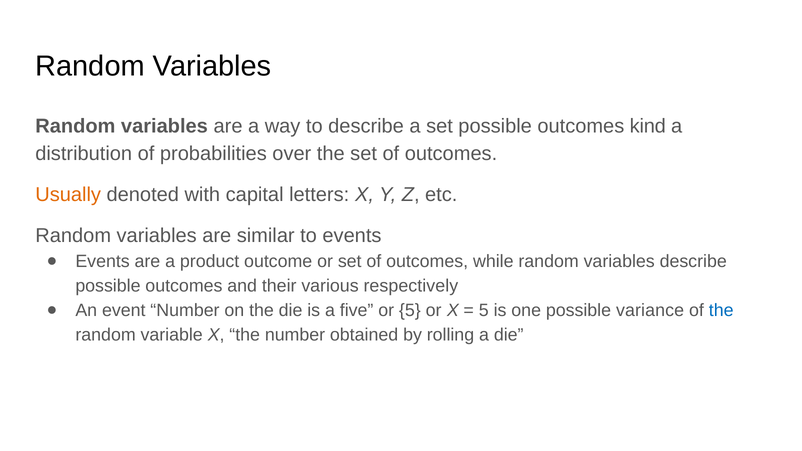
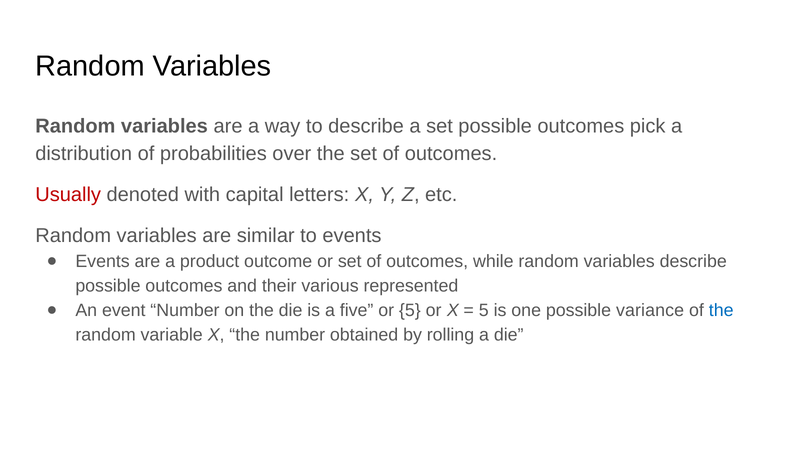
kind: kind -> pick (648, 126)
Usually colour: orange -> red (68, 195)
respectively: respectively -> represented (411, 286)
